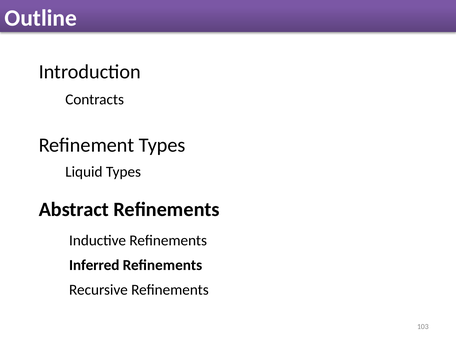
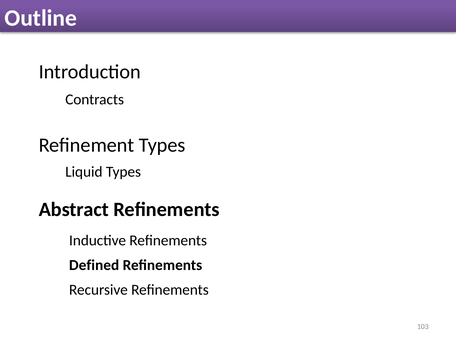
Inferred: Inferred -> Defined (94, 265)
